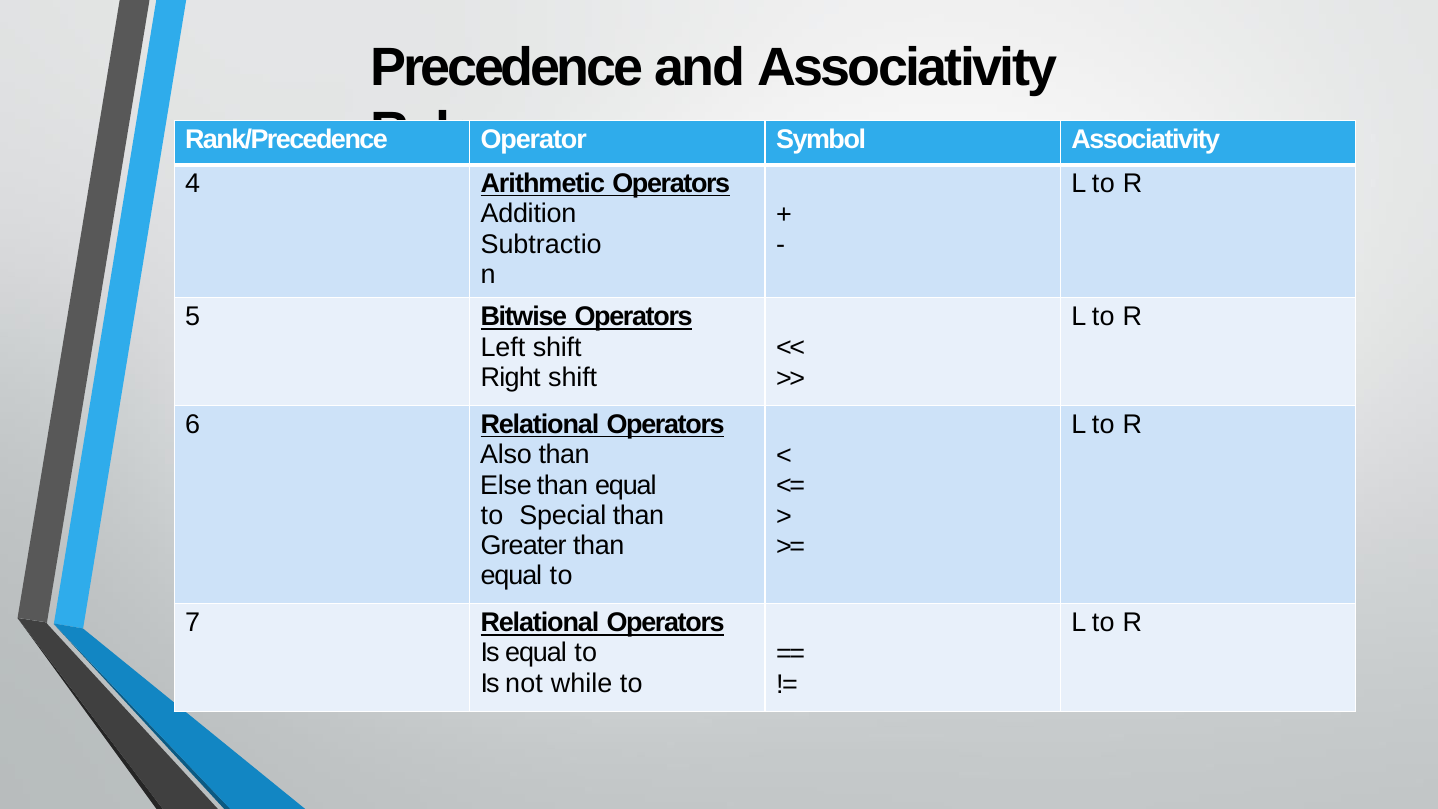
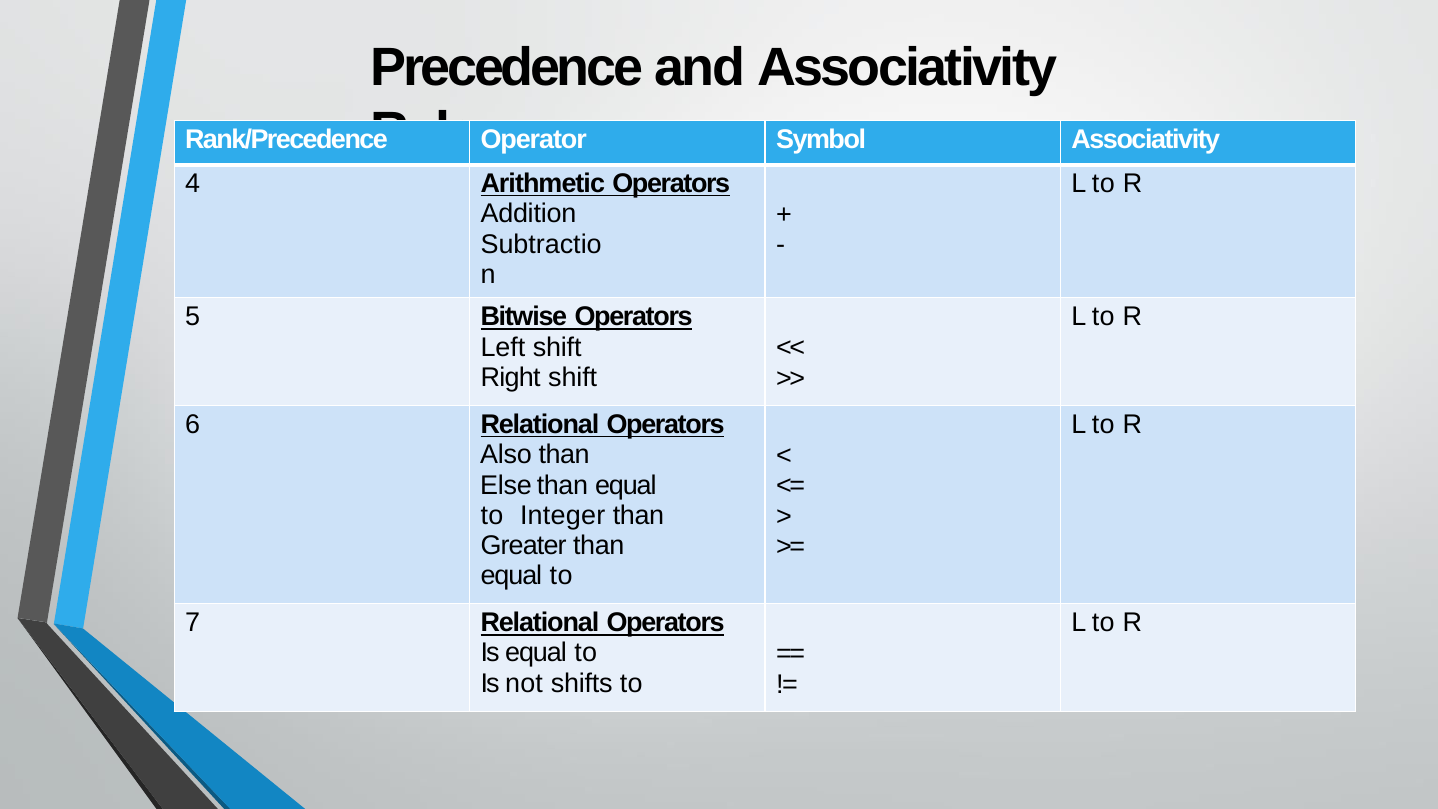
Special: Special -> Integer (563, 515)
while: while -> shifts (582, 683)
